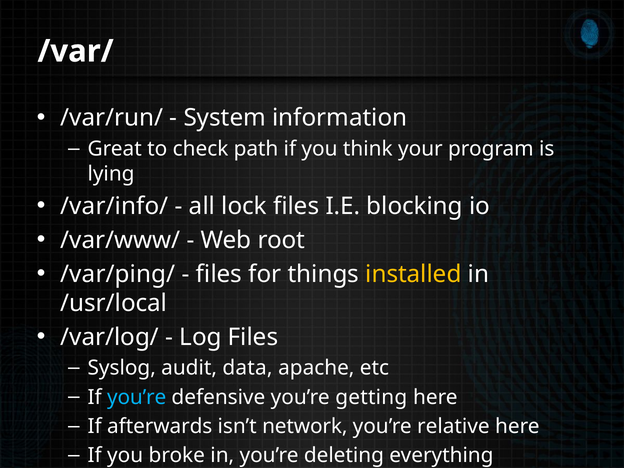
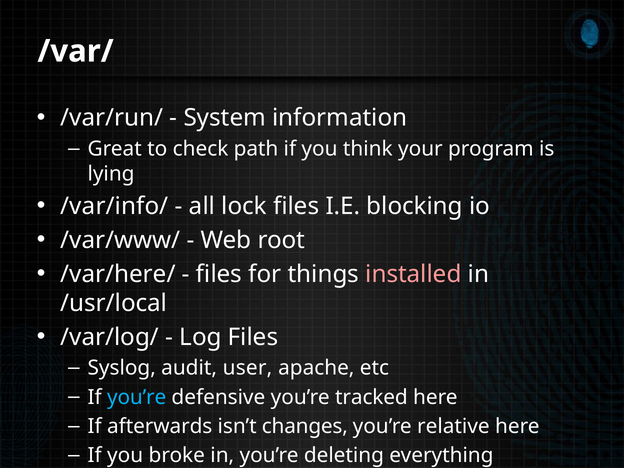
/var/ping/: /var/ping/ -> /var/here/ (118, 274)
installed colour: yellow -> pink (413, 274)
data: data -> user (247, 368)
getting: getting -> tracked (371, 397)
network: network -> changes (305, 426)
